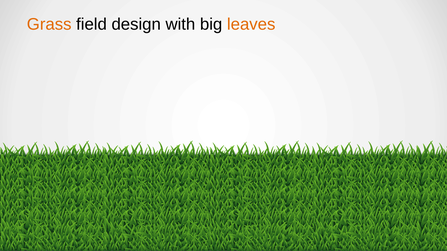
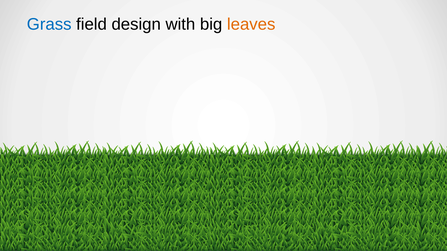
Grass colour: orange -> blue (49, 24)
